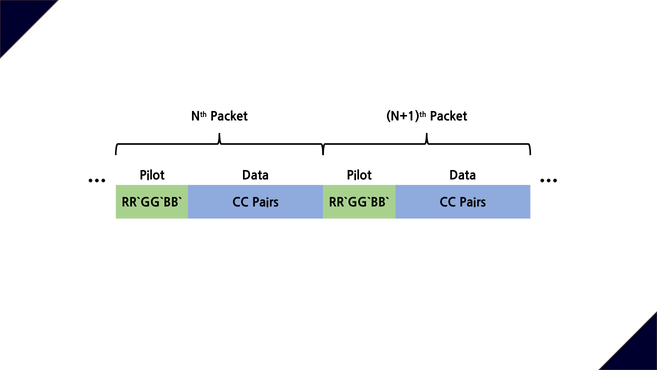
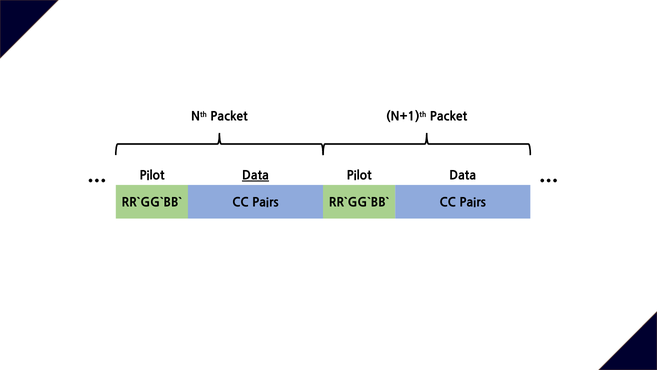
Data underline: none -> present (255, 176)
